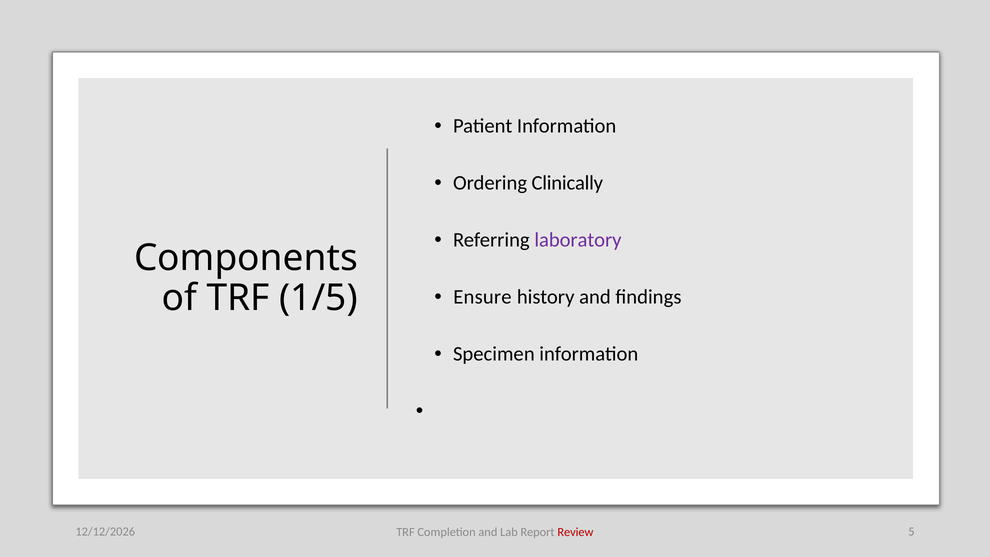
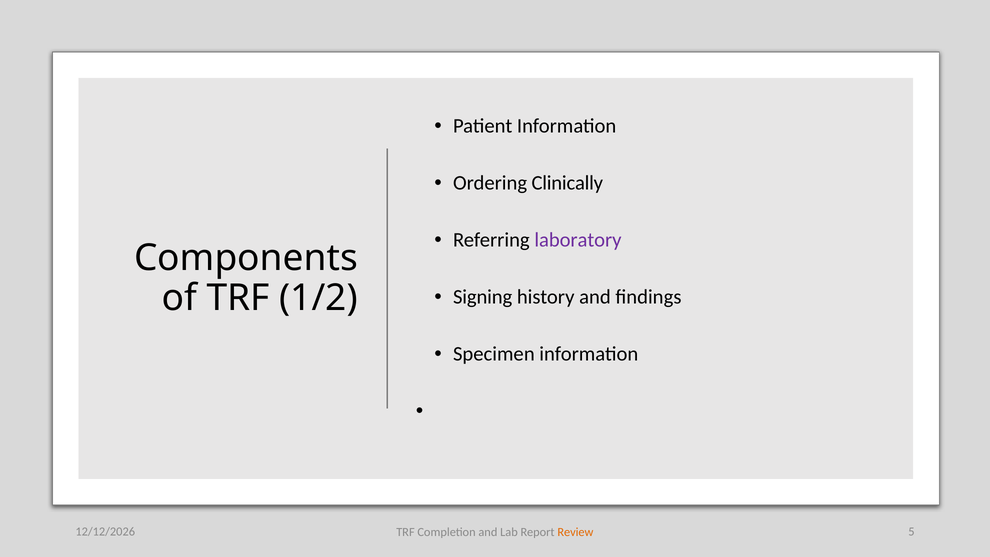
Ensure: Ensure -> Signing (483, 297)
1/5: 1/5 -> 1/2 (319, 298)
Review colour: red -> orange (575, 532)
